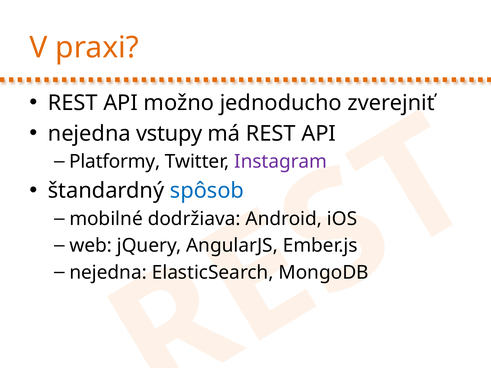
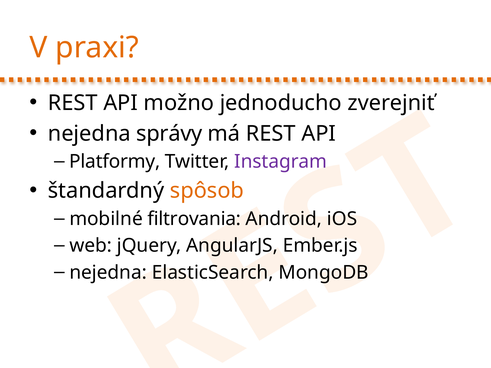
vstupy: vstupy -> správy (169, 134)
spôsob colour: blue -> orange (207, 191)
dodržiava: dodržiava -> filtrovania (194, 219)
